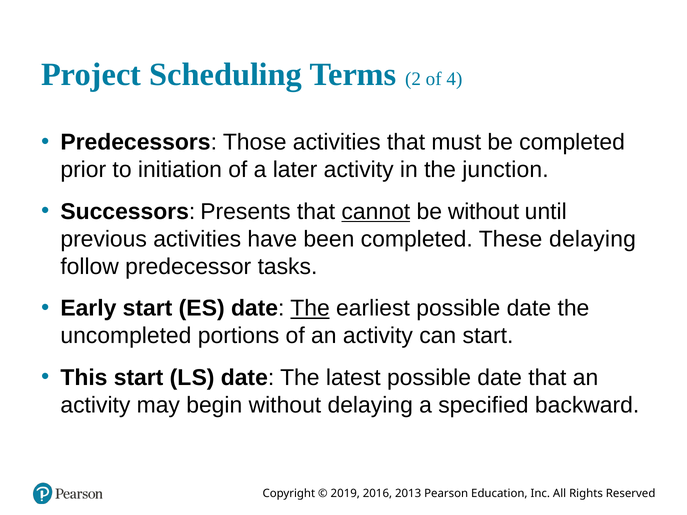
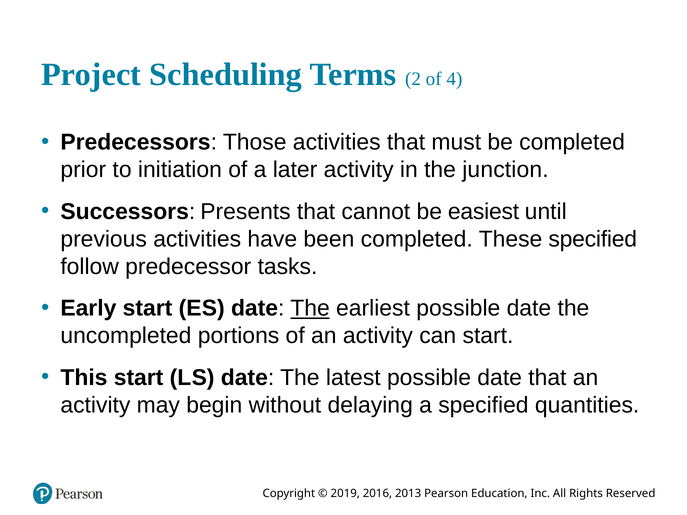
cannot underline: present -> none (376, 212)
be without: without -> easiest (484, 212)
These delaying: delaying -> specified (593, 239)
backward: backward -> quantities (587, 405)
